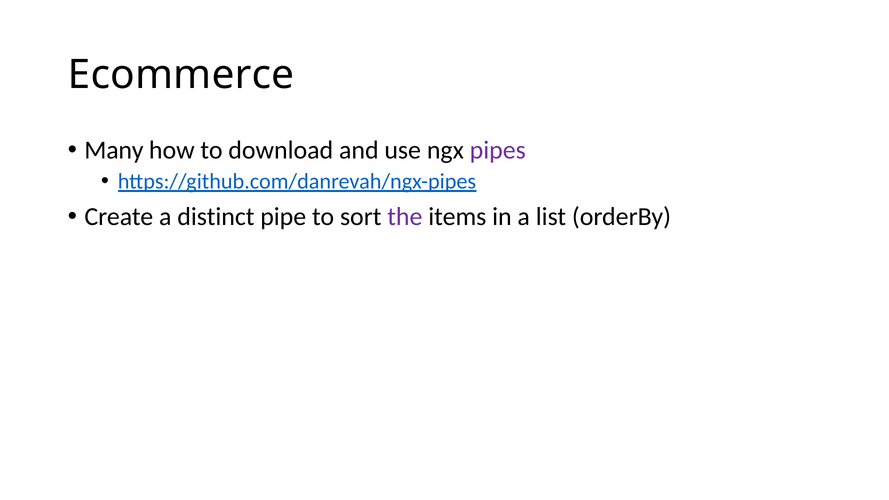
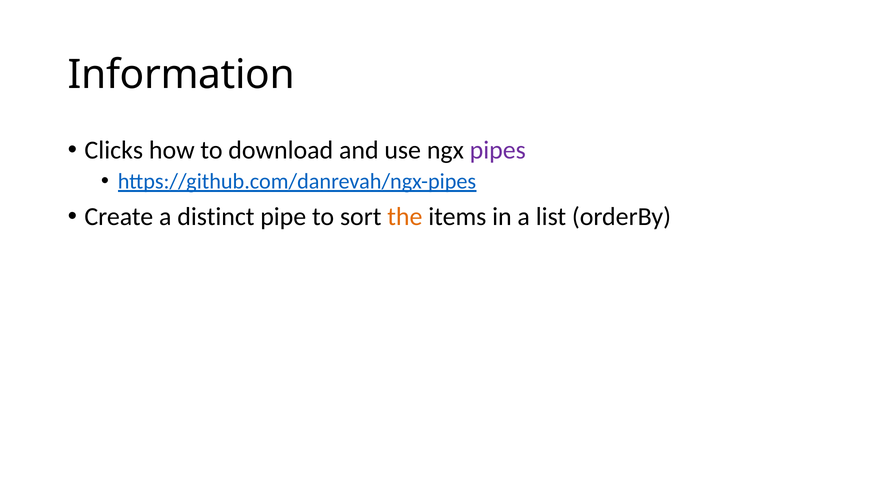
Ecommerce: Ecommerce -> Information (181, 75)
Many: Many -> Clicks (114, 150)
the colour: purple -> orange (405, 217)
